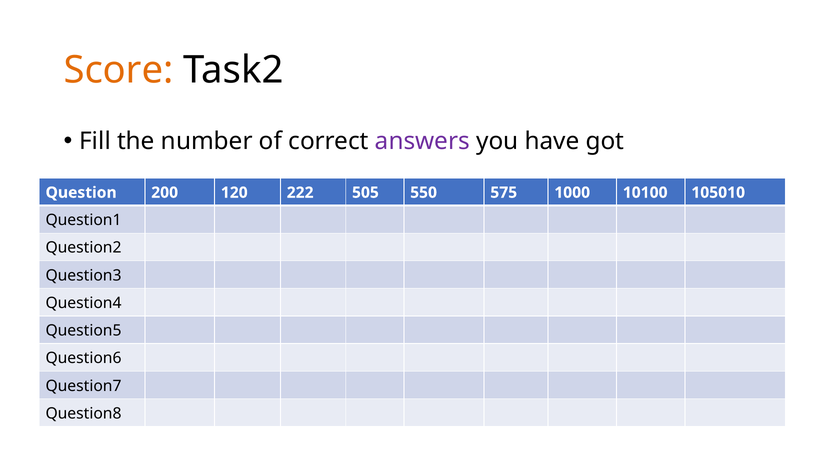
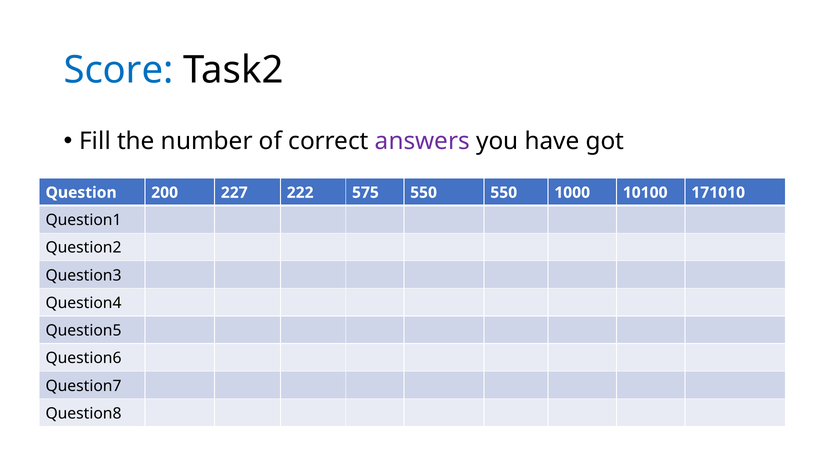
Score colour: orange -> blue (119, 70)
120: 120 -> 227 (234, 193)
505: 505 -> 575 (365, 193)
550 575: 575 -> 550 (504, 193)
105010: 105010 -> 171010 (718, 193)
